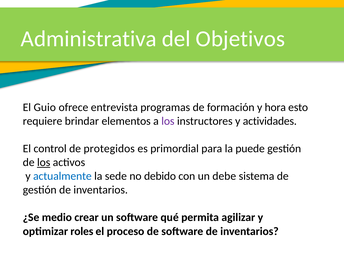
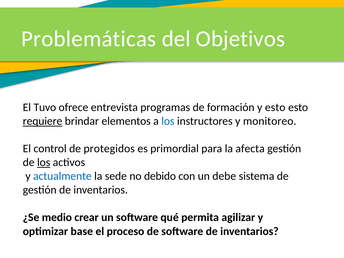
Administrativa: Administrativa -> Problemáticas (89, 39)
Guio: Guio -> Tuvo (45, 107)
y hora: hora -> esto (275, 107)
requiere underline: none -> present (43, 121)
los colour: purple -> blue (168, 121)
actividades: actividades -> monitoreo (270, 121)
puede: puede -> afecta (250, 149)
roles: roles -> base (82, 231)
